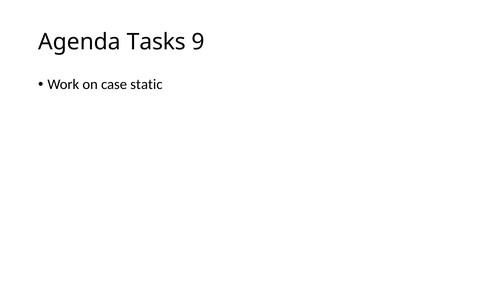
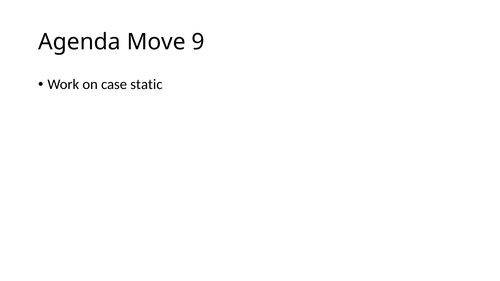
Tasks: Tasks -> Move (156, 42)
